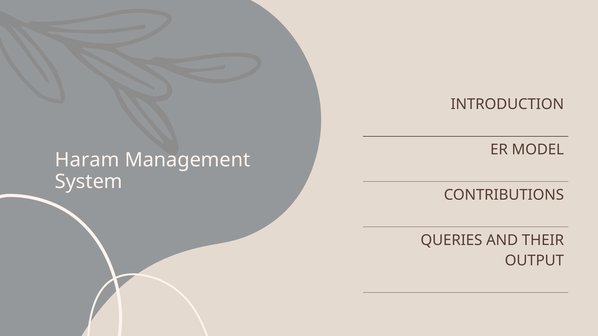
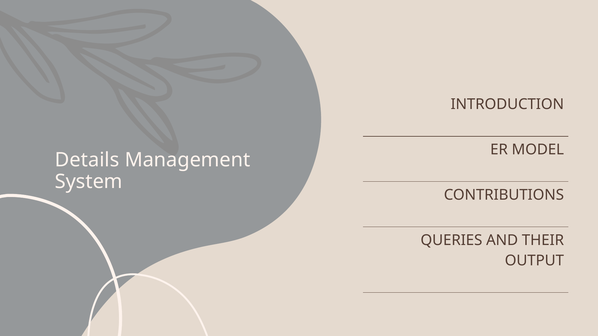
Haram: Haram -> Details (87, 160)
